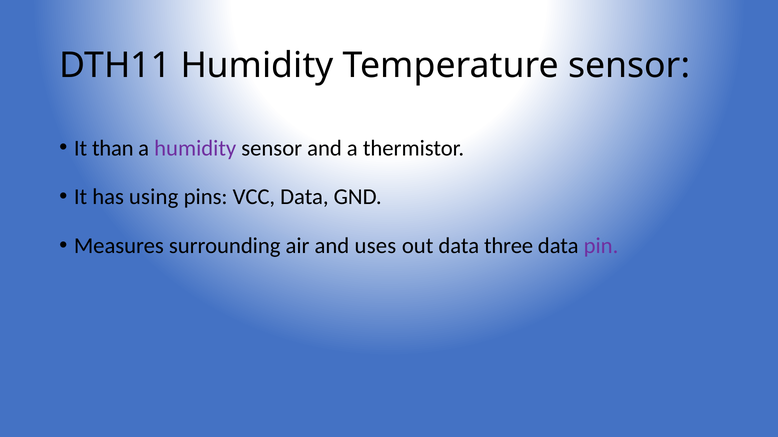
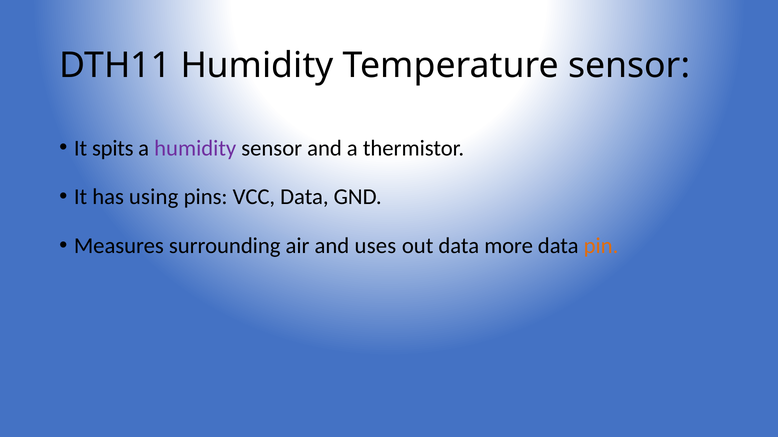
than: than -> spits (113, 148)
three: three -> more (509, 246)
pin colour: purple -> orange (601, 246)
